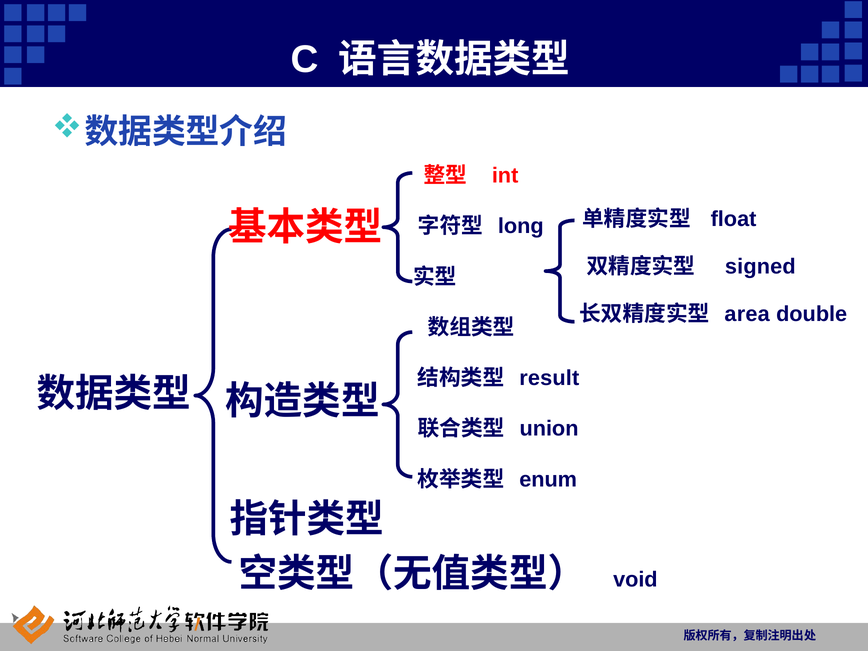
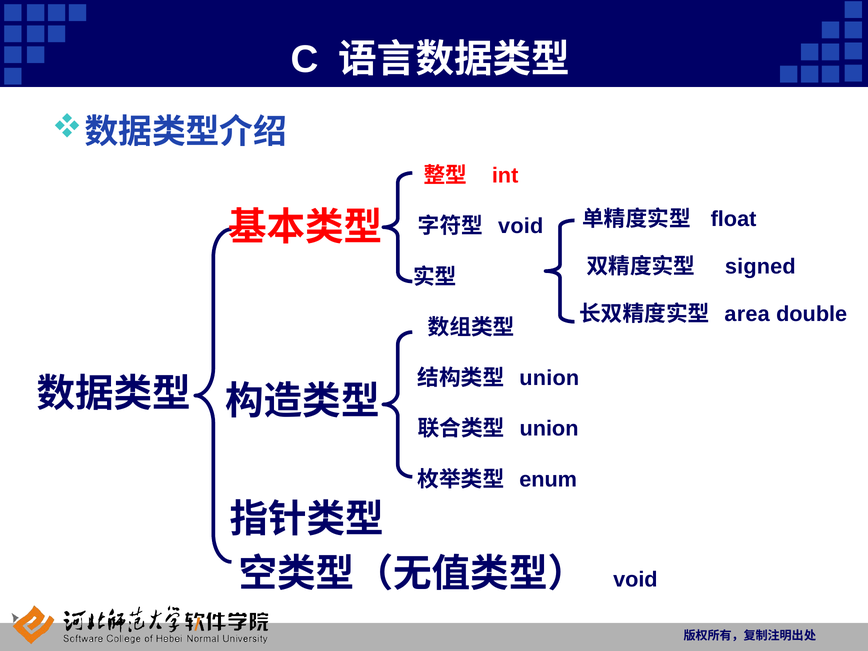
long: long -> void (521, 226)
result: result -> union (549, 378)
